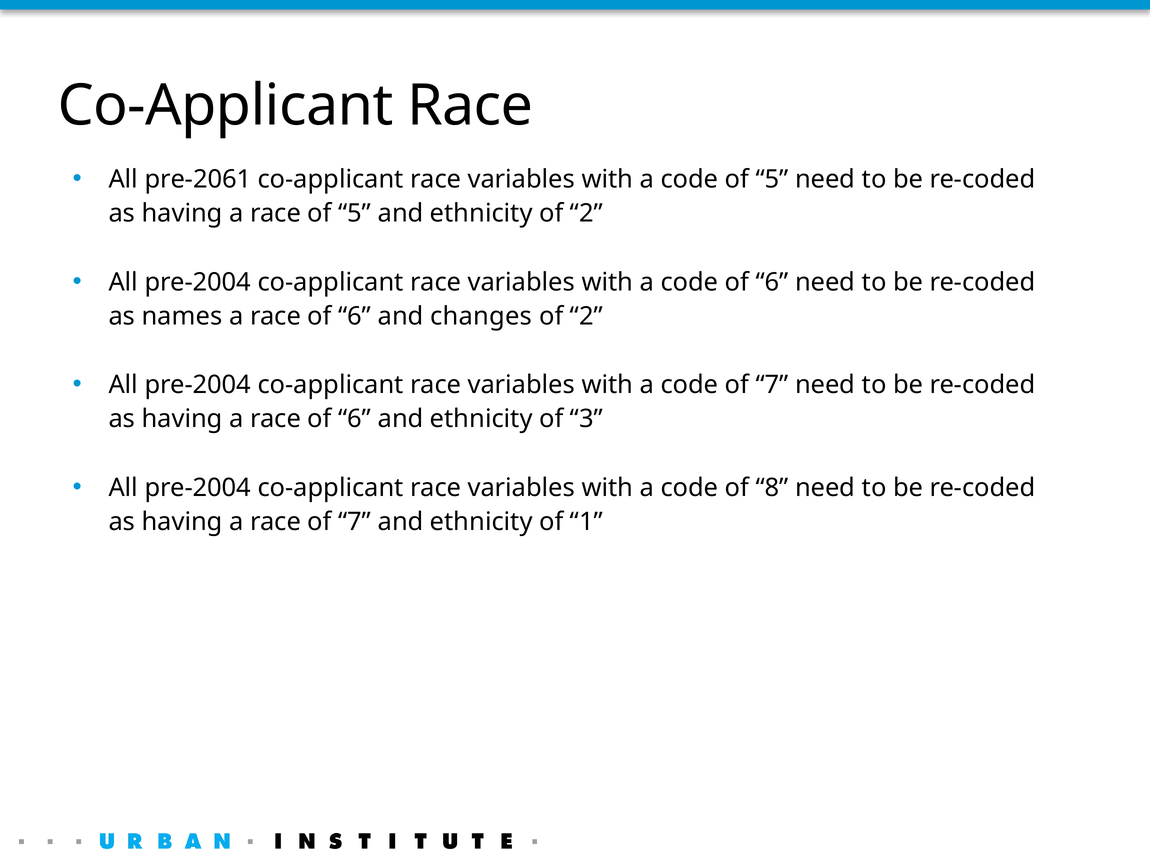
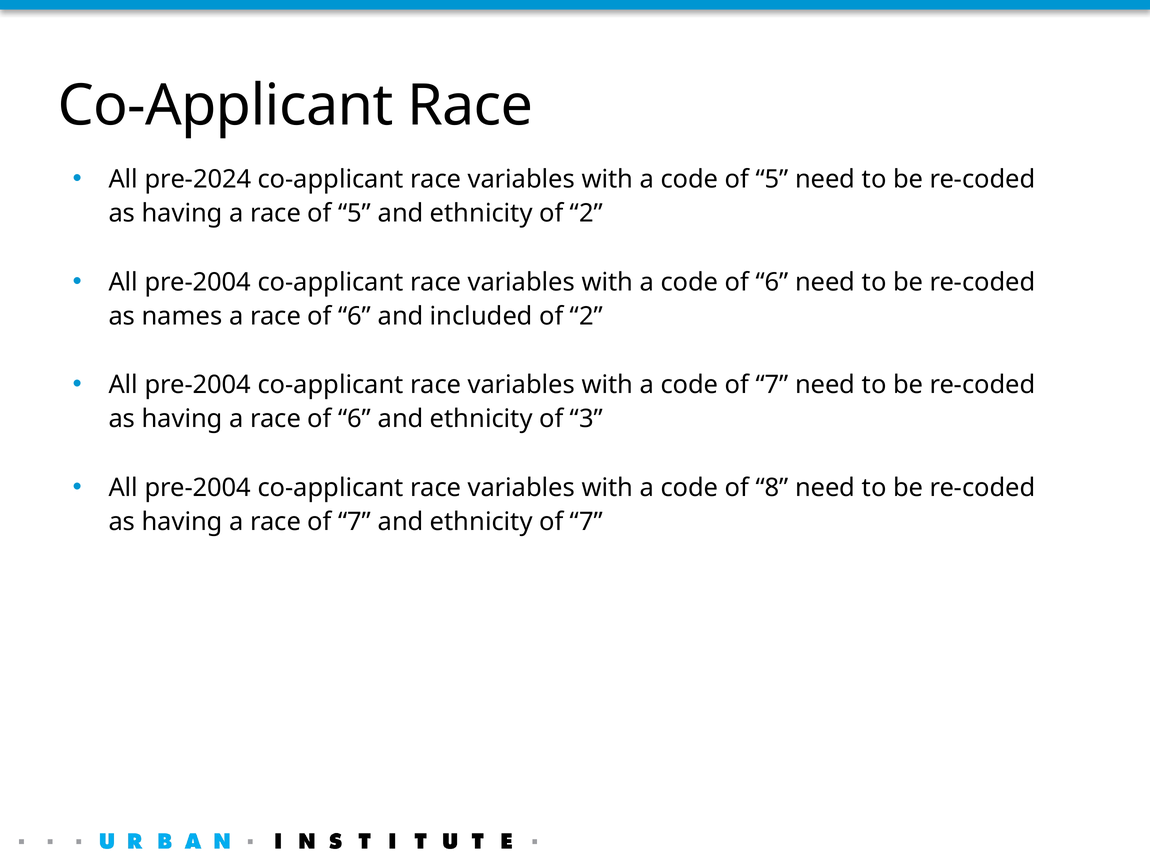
pre-2061: pre-2061 -> pre-2024 (198, 180)
changes: changes -> included (481, 316)
ethnicity of 1: 1 -> 7 (586, 522)
